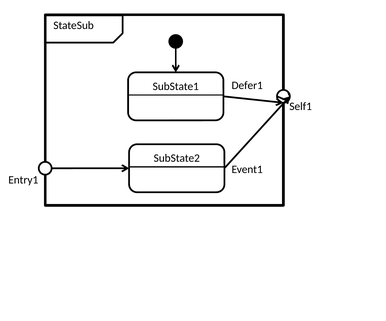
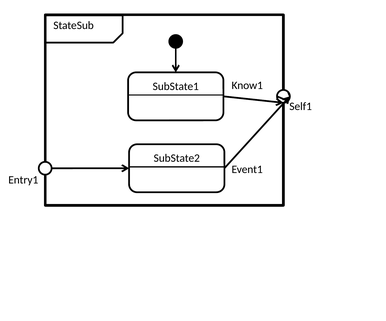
Defer1: Defer1 -> Know1 (247, 86)
